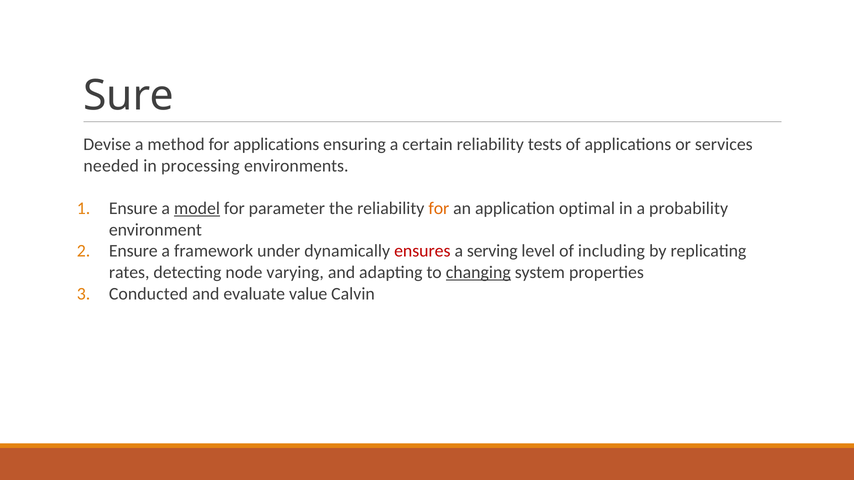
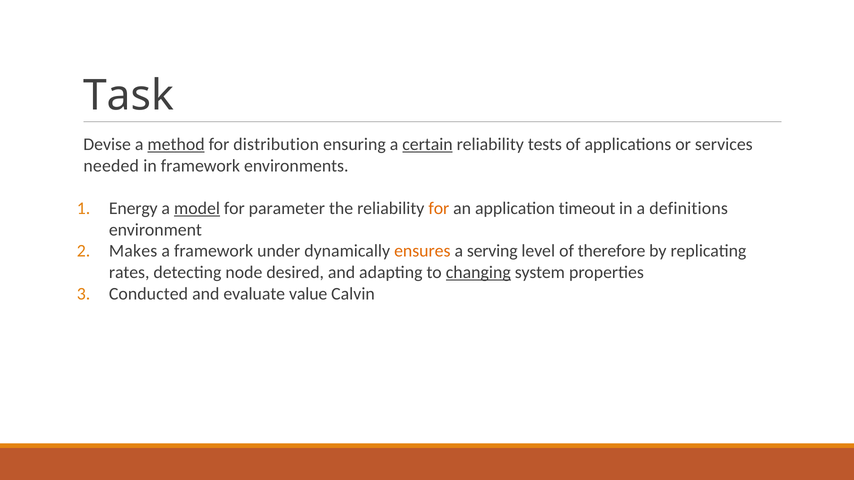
Sure: Sure -> Task (129, 96)
method underline: none -> present (176, 144)
for applications: applications -> distribution (276, 144)
certain underline: none -> present (428, 144)
in processing: processing -> framework (200, 166)
Ensure: Ensure -> Energy (133, 208)
optimal: optimal -> timeout (587, 208)
probability: probability -> definitions (689, 208)
Ensure: Ensure -> Makes (133, 251)
ensures colour: red -> orange (422, 251)
including: including -> therefore (612, 251)
varying: varying -> desired (295, 273)
